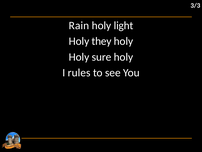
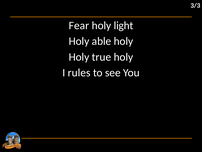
Rain: Rain -> Fear (79, 25)
they: they -> able (101, 41)
sure: sure -> true (101, 57)
